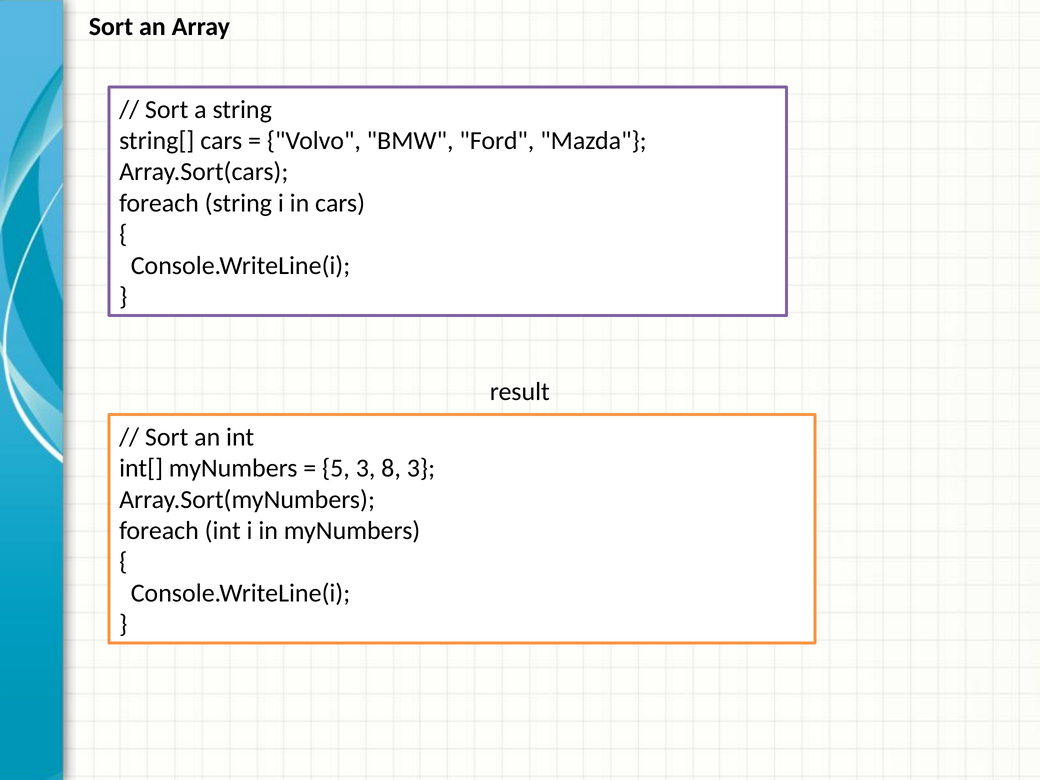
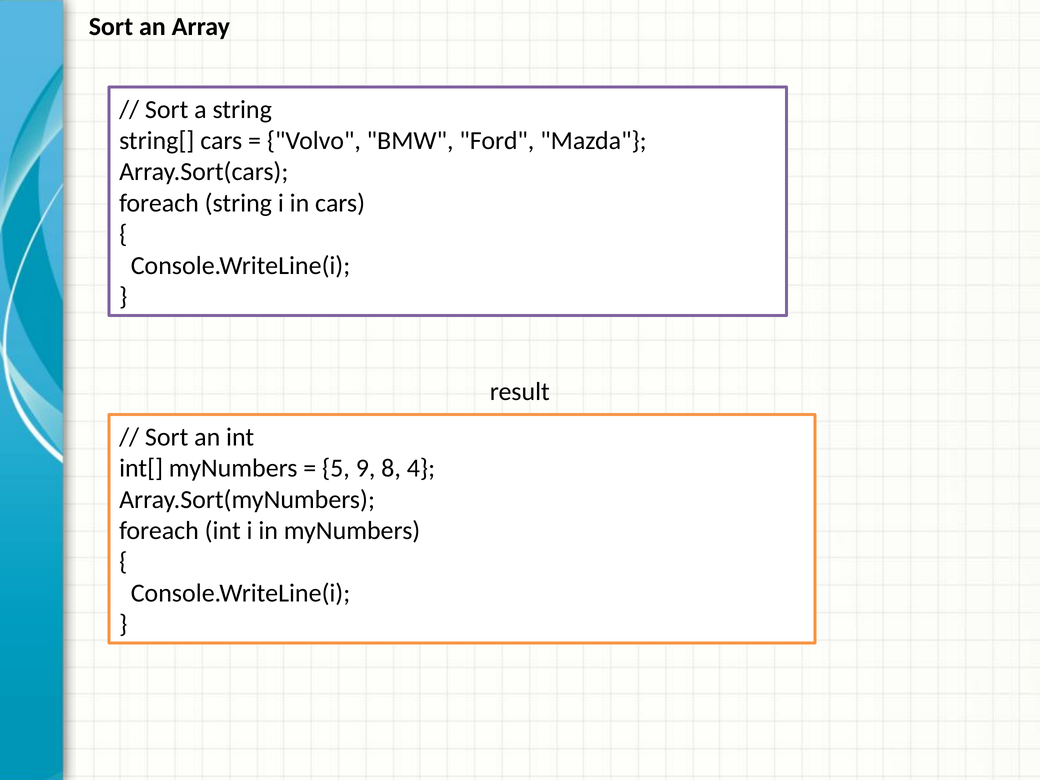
5 3: 3 -> 9 (366, 468)
8 3: 3 -> 4 (421, 468)
